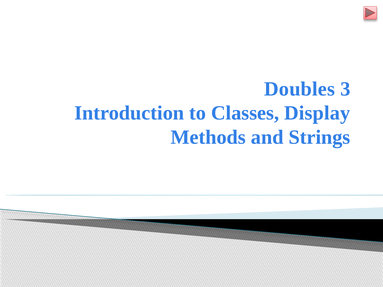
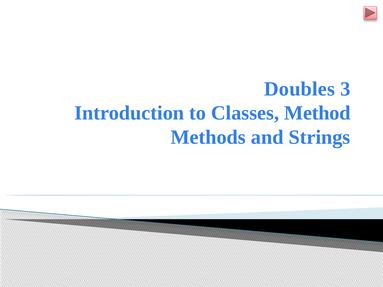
Display: Display -> Method (317, 113)
